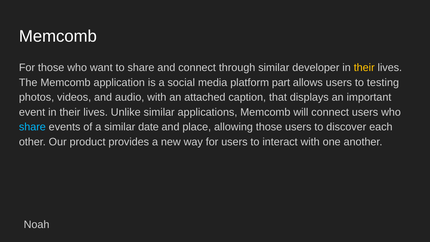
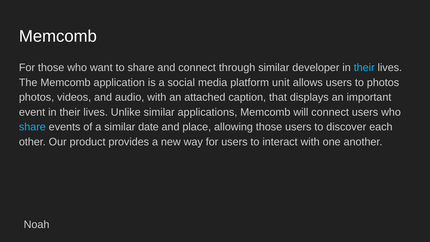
their colour: yellow -> light blue (364, 68)
part: part -> unit (281, 82)
to testing: testing -> photos (383, 82)
